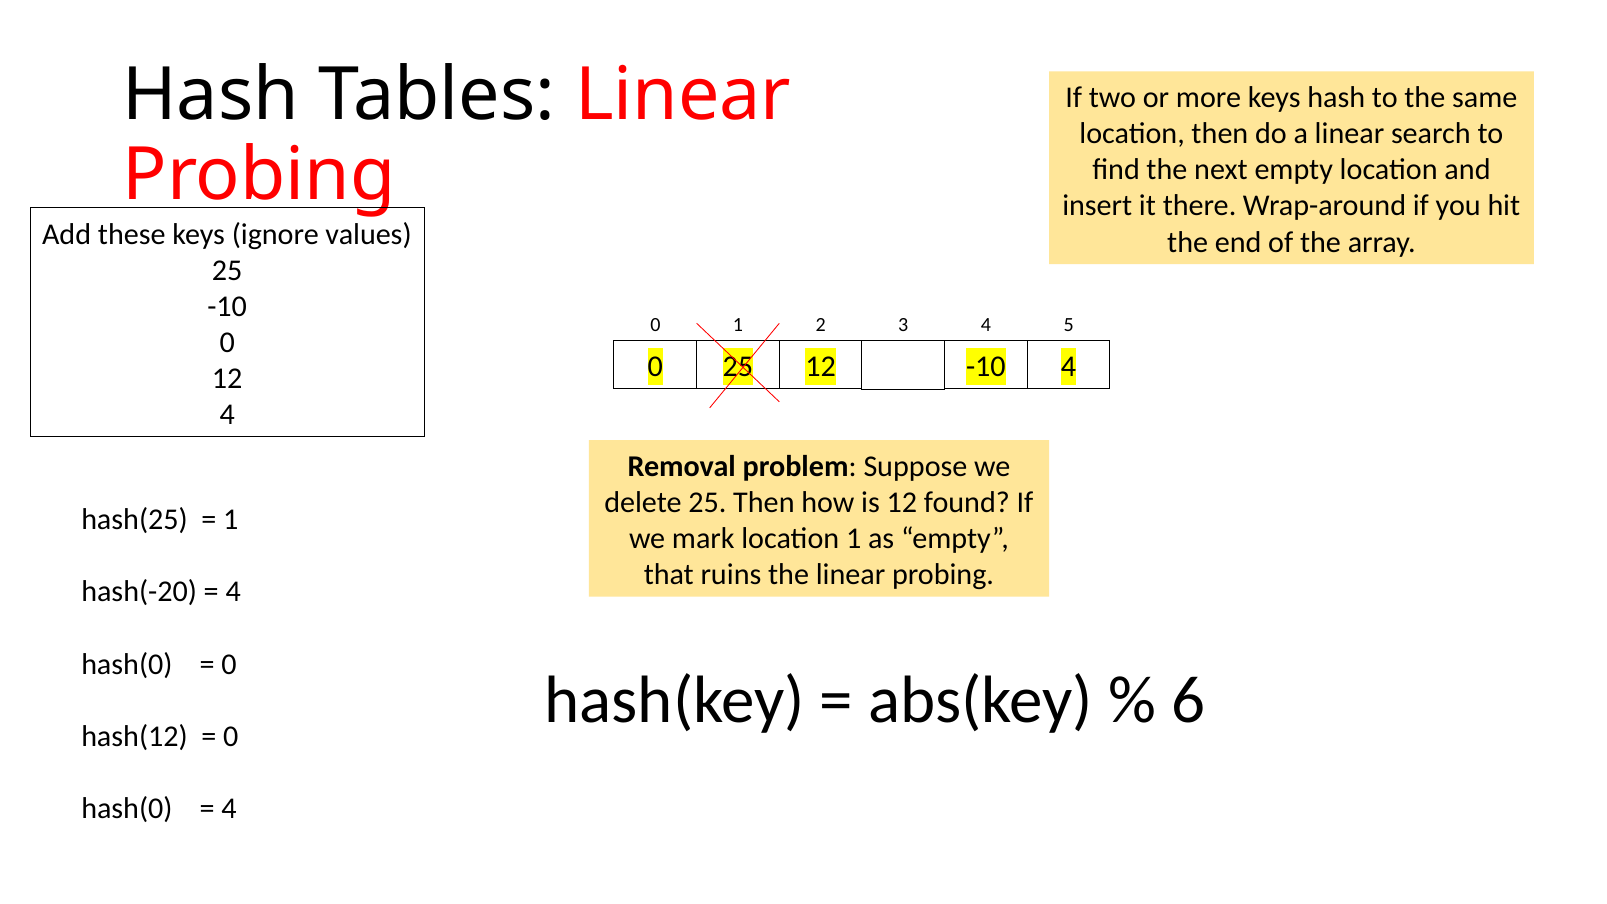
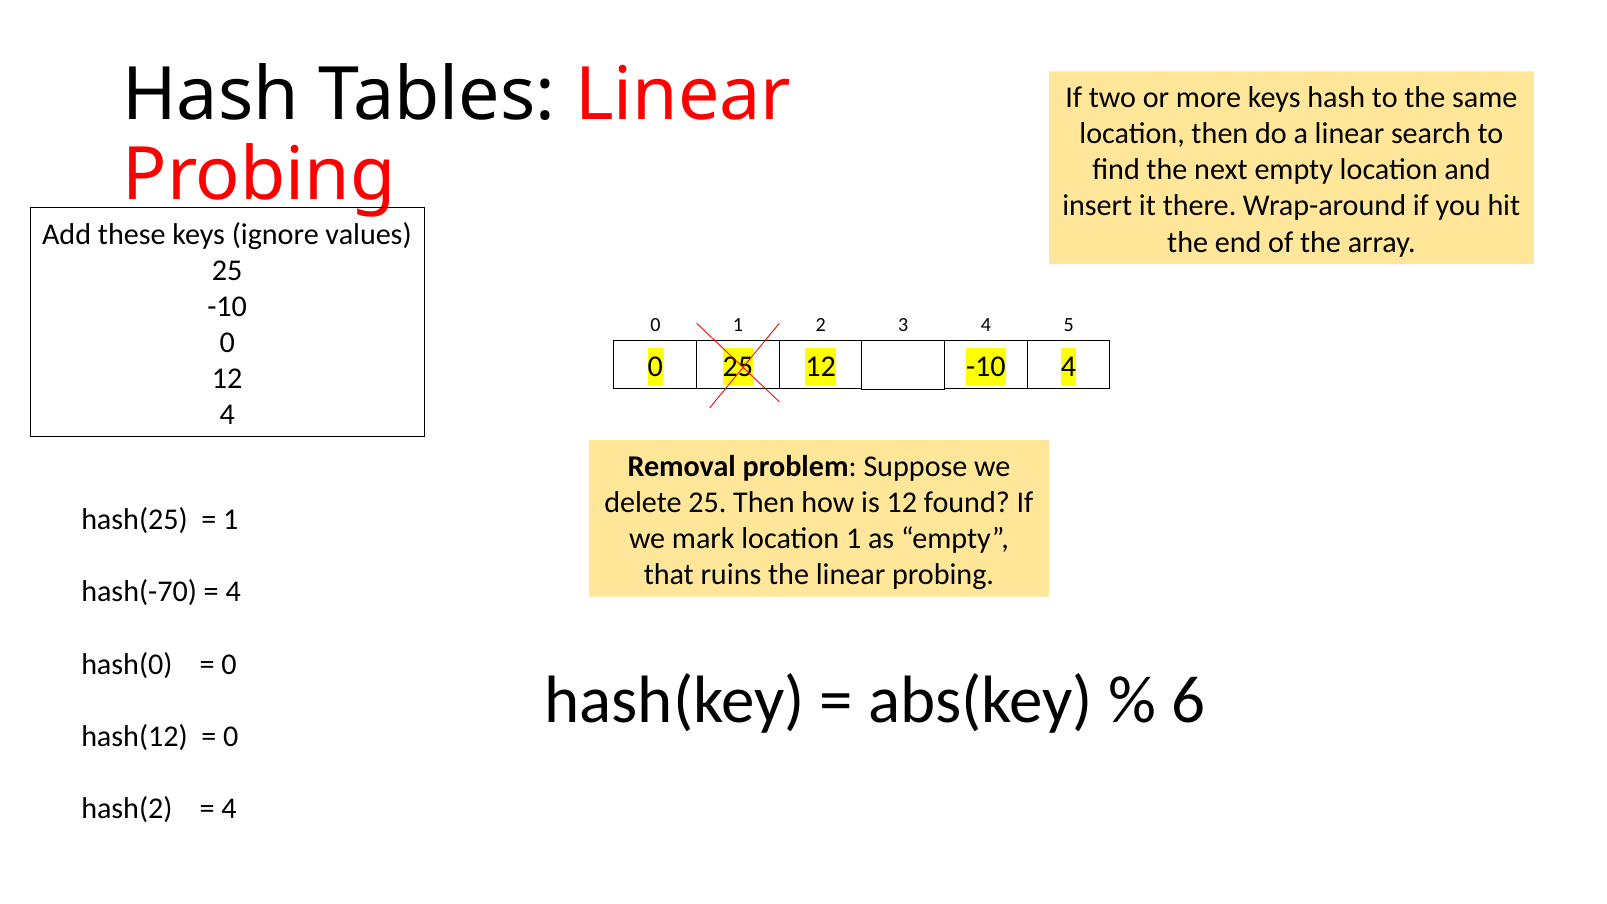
hash(-20: hash(-20 -> hash(-70 (139, 592)
hash(0: hash(0 -> hash(2 (127, 809)
